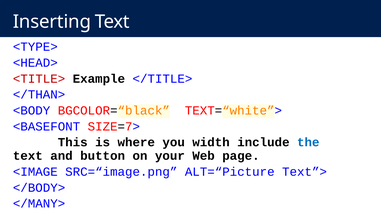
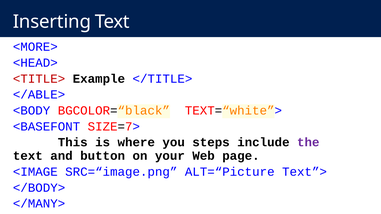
<TYPE>: <TYPE> -> <MORE> (35, 47)
</THAN>: </THAN> -> </ABLE> (39, 95)
width: width -> steps (211, 143)
the colour: blue -> purple (308, 143)
